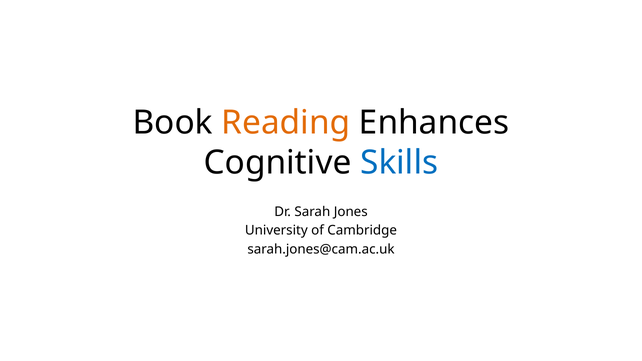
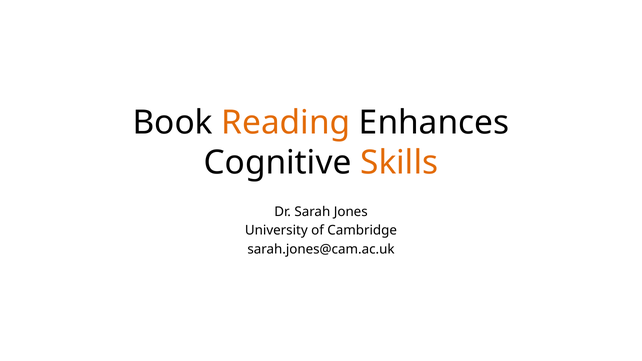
Skills colour: blue -> orange (399, 163)
